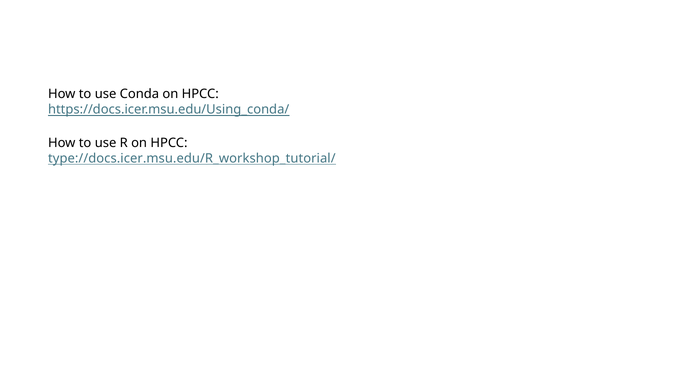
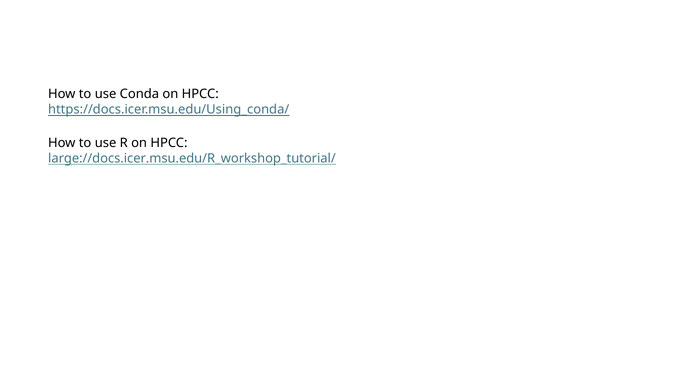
type://docs.icer.msu.edu/R_workshop_tutorial/: type://docs.icer.msu.edu/R_workshop_tutorial/ -> large://docs.icer.msu.edu/R_workshop_tutorial/ (192, 158)
